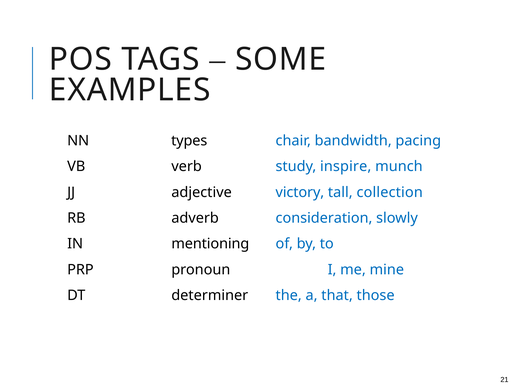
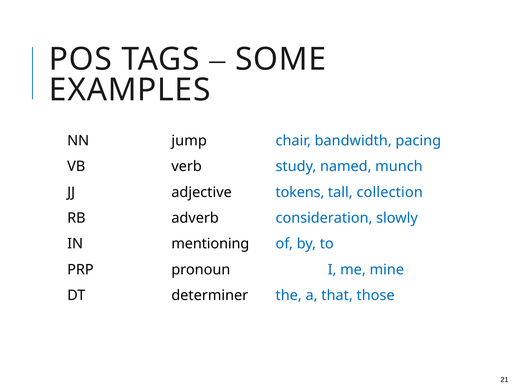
types: types -> jump (189, 141)
inspire: inspire -> named (346, 166)
victory: victory -> tokens (300, 192)
